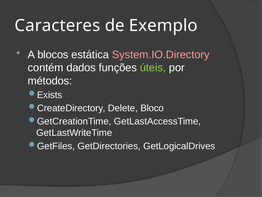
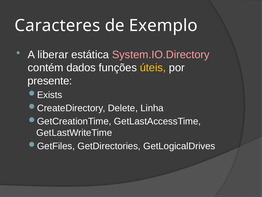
blocos: blocos -> liberar (53, 54)
úteis colour: light green -> yellow (153, 68)
métodos: métodos -> presente (50, 81)
Bloco: Bloco -> Linha (152, 108)
